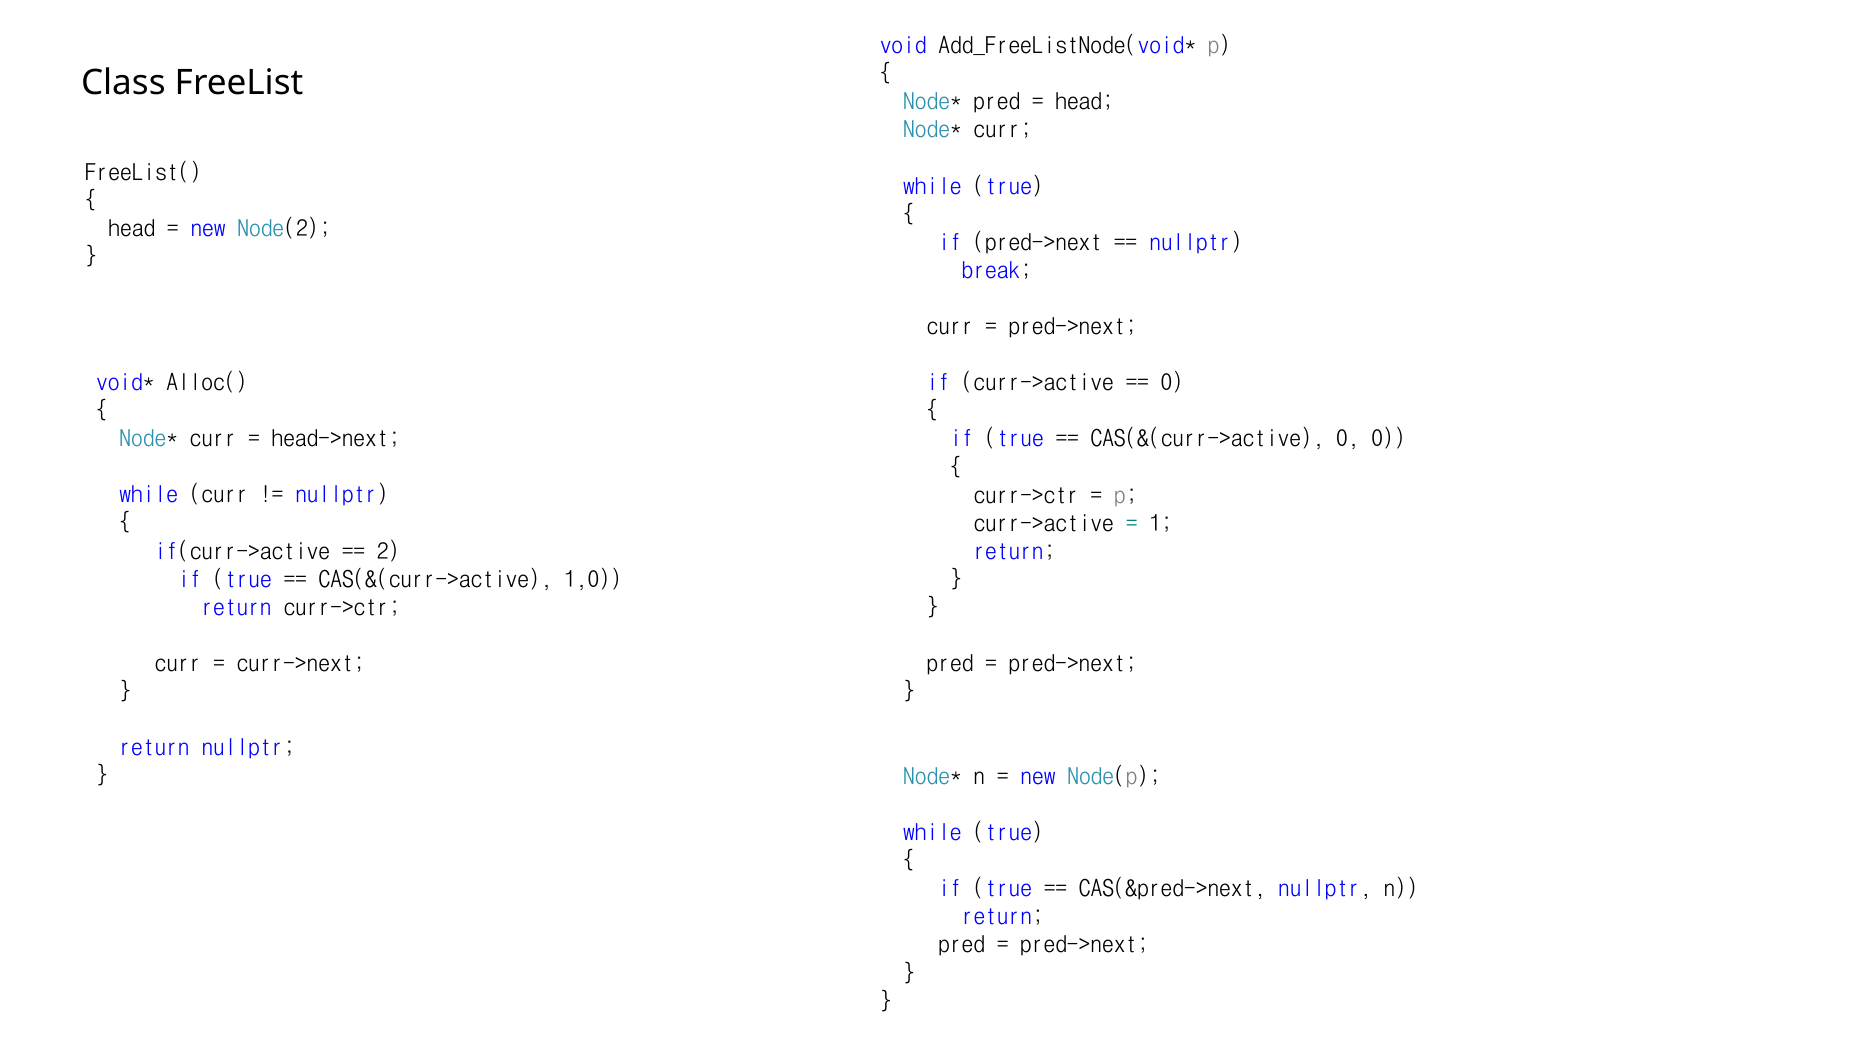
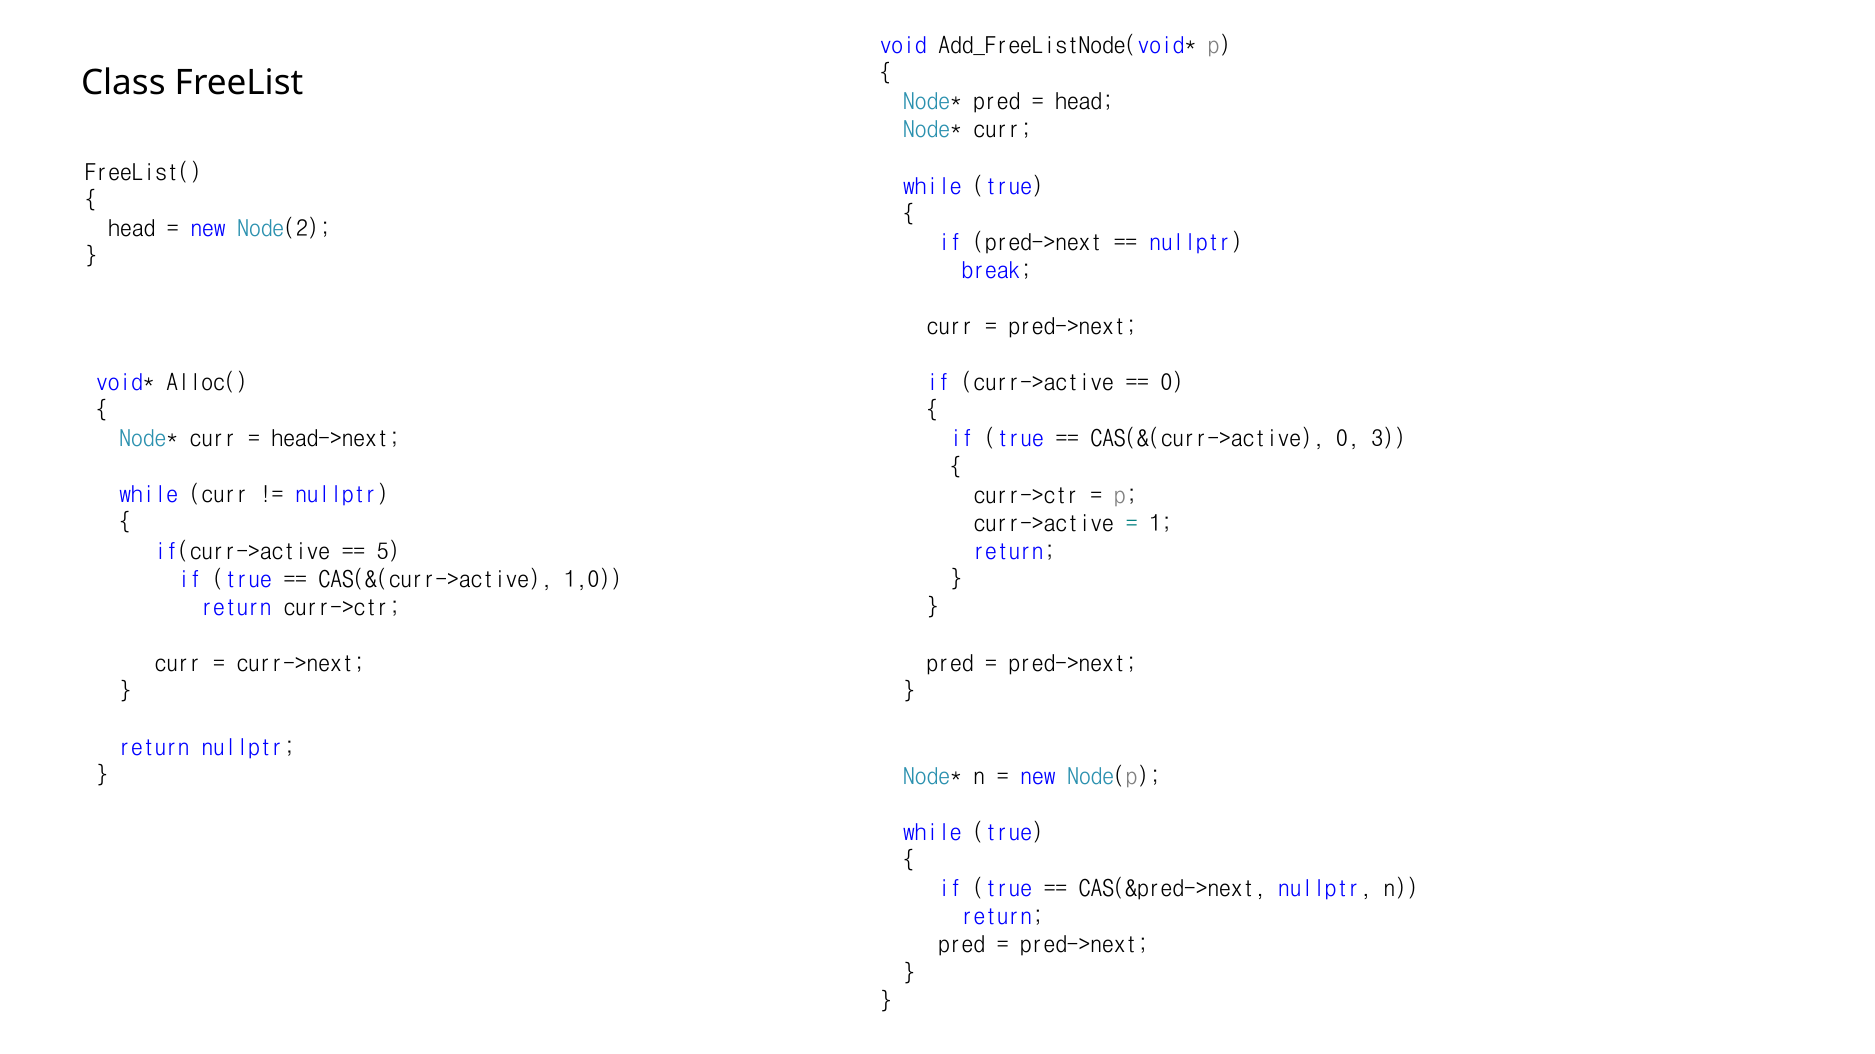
0 0: 0 -> 3 (1389, 440)
2: 2 -> 5 (389, 552)
